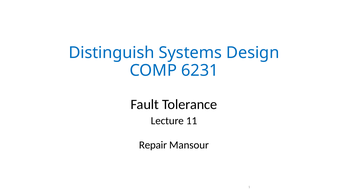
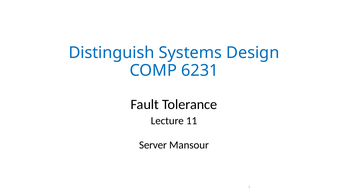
Repair: Repair -> Server (153, 145)
